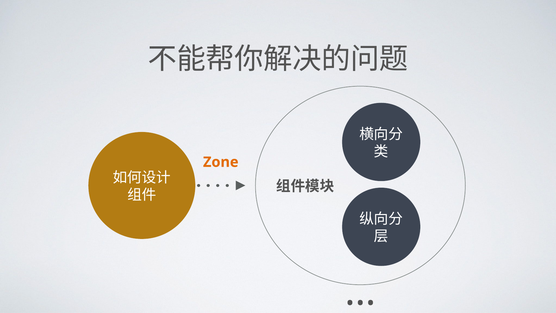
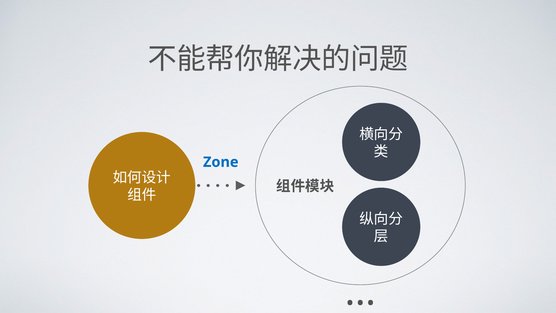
Zone colour: orange -> blue (221, 162)
